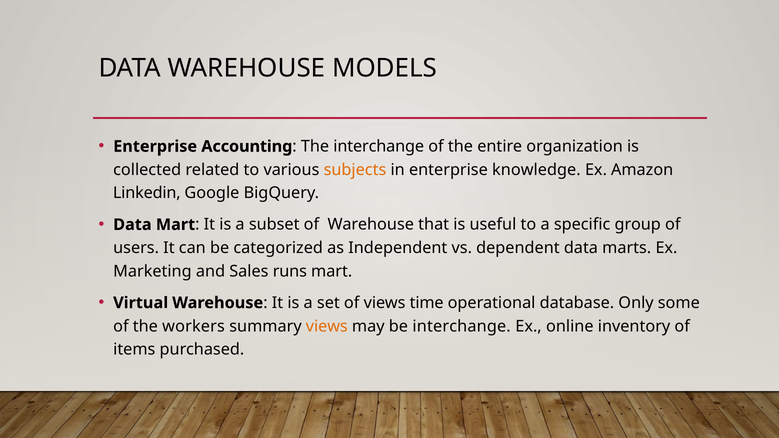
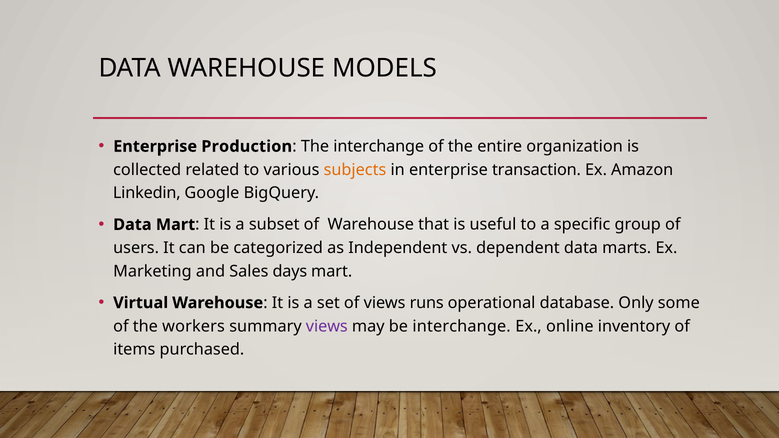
Accounting: Accounting -> Production (247, 146)
knowledge: knowledge -> transaction (536, 170)
runs: runs -> days (290, 271)
time: time -> runs (427, 303)
views colour: orange -> purple (327, 326)
